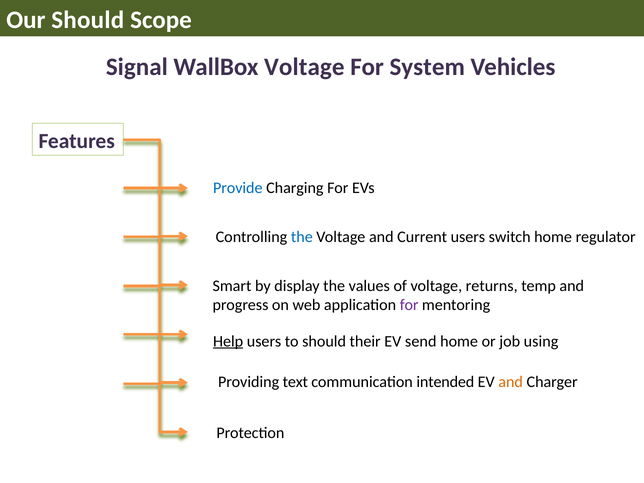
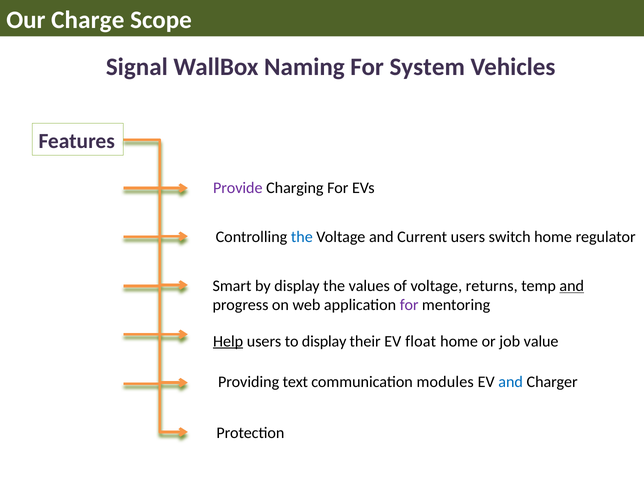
Our Should: Should -> Charge (88, 20)
WallBox Voltage: Voltage -> Naming (304, 67)
Provide colour: blue -> purple (238, 188)
and underline: none -> present (572, 286)
to should: should -> display (324, 341)
send: send -> float (421, 341)
using: using -> value (541, 341)
intended: intended -> modules (445, 382)
and colour: orange -> blue (511, 382)
